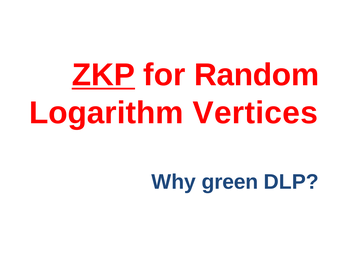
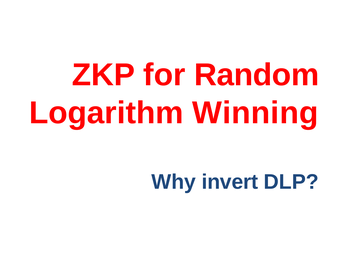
ZKP underline: present -> none (103, 75)
Vertices: Vertices -> Winning (255, 113)
green: green -> invert (230, 182)
